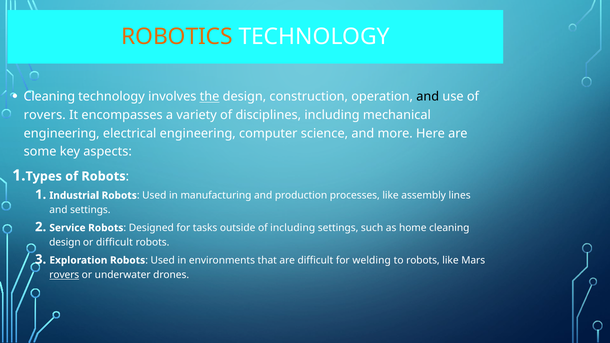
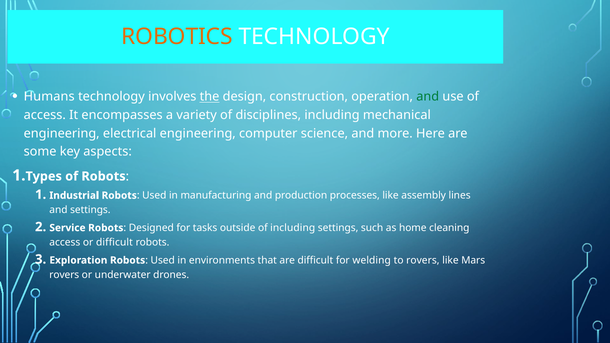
Cleaning: Cleaning -> Humans (49, 97)
and colour: black -> green (428, 97)
rovers: rovers -> access (45, 115)
design: design -> access (65, 243)
to robots: robots -> rovers (423, 260)
rovers underline: present -> none (64, 275)
